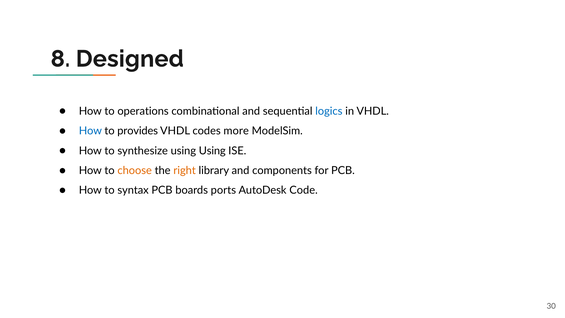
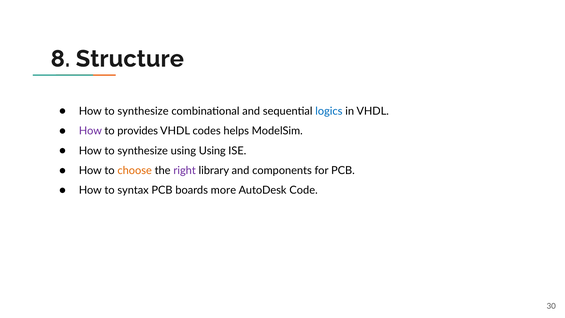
Designed: Designed -> Structure (130, 59)
operations: operations -> synthesize (143, 111)
How colour: blue -> purple (90, 131)
more: more -> helps (236, 131)
right colour: orange -> purple (185, 170)
ports: ports -> more (223, 190)
